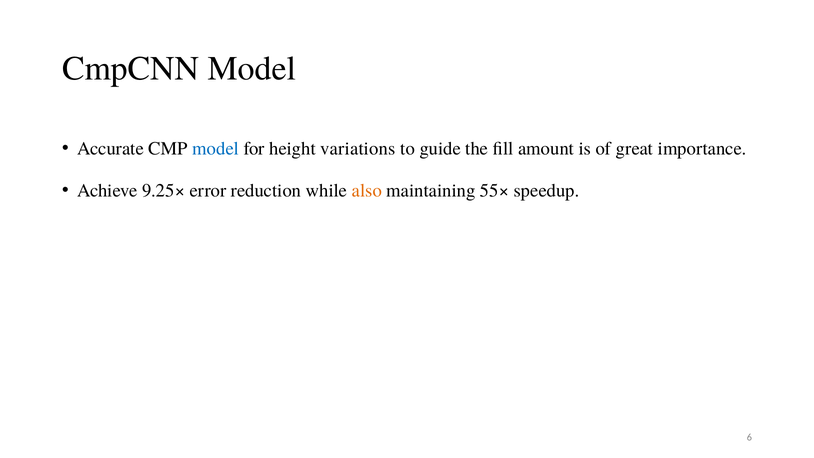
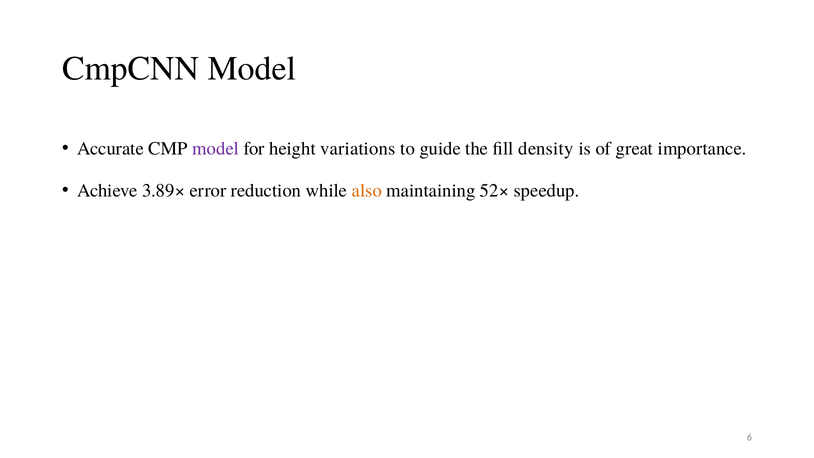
model colour: blue -> purple (216, 149)
amount: amount -> density (546, 149)
9.25×: 9.25× -> 3.89× (164, 191)
55×: 55× -> 52× (495, 191)
